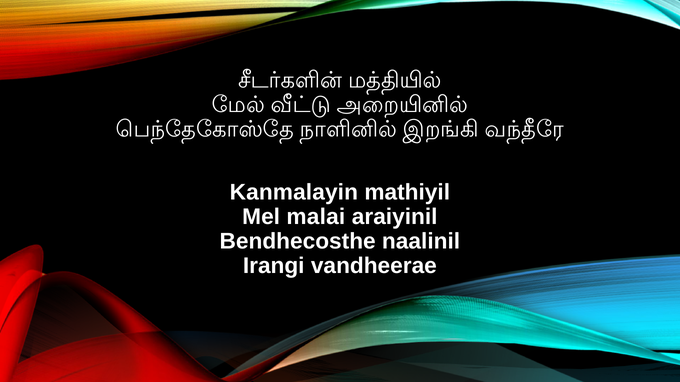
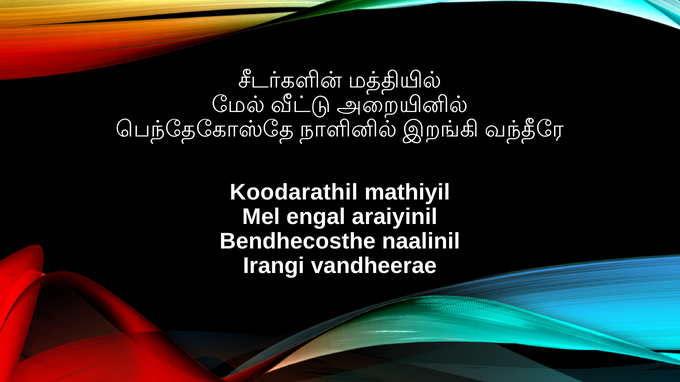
Kanmalayin: Kanmalayin -> Koodarathil (294, 193)
malai: malai -> engal (316, 217)
